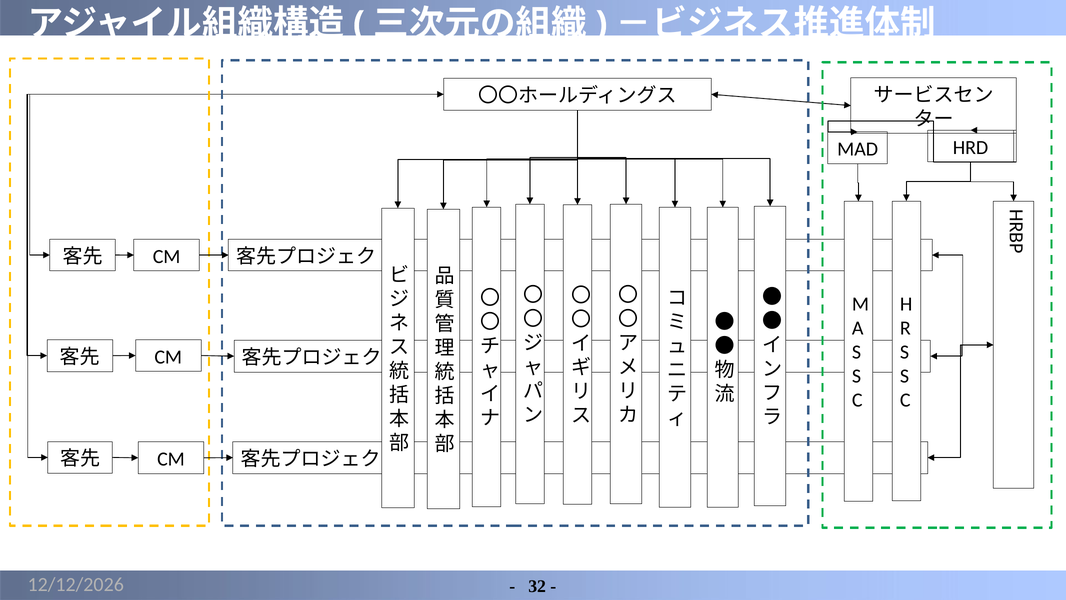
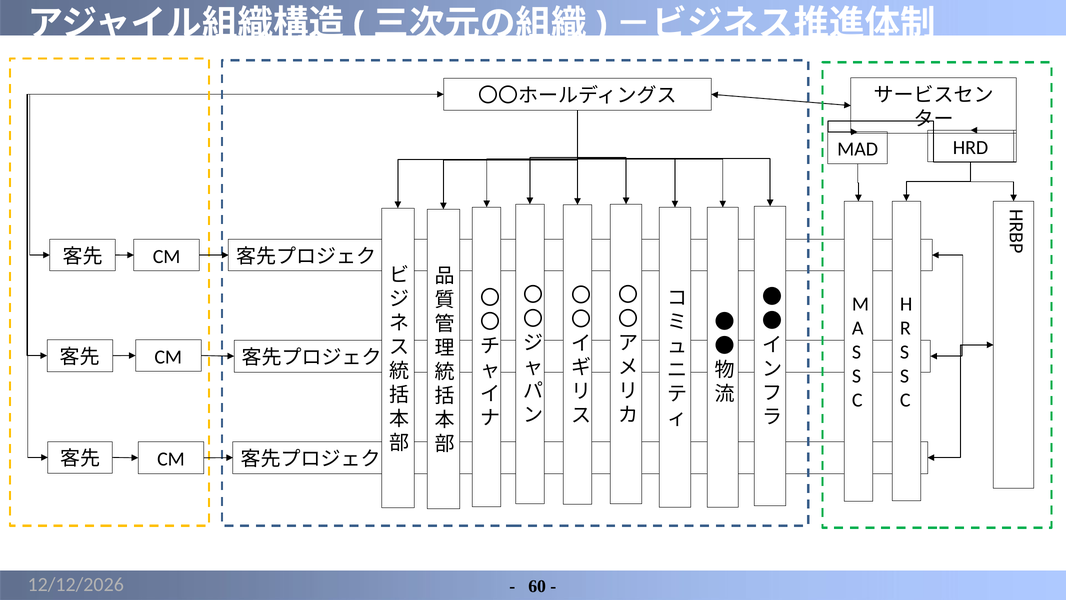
32: 32 -> 60 (537, 586)
